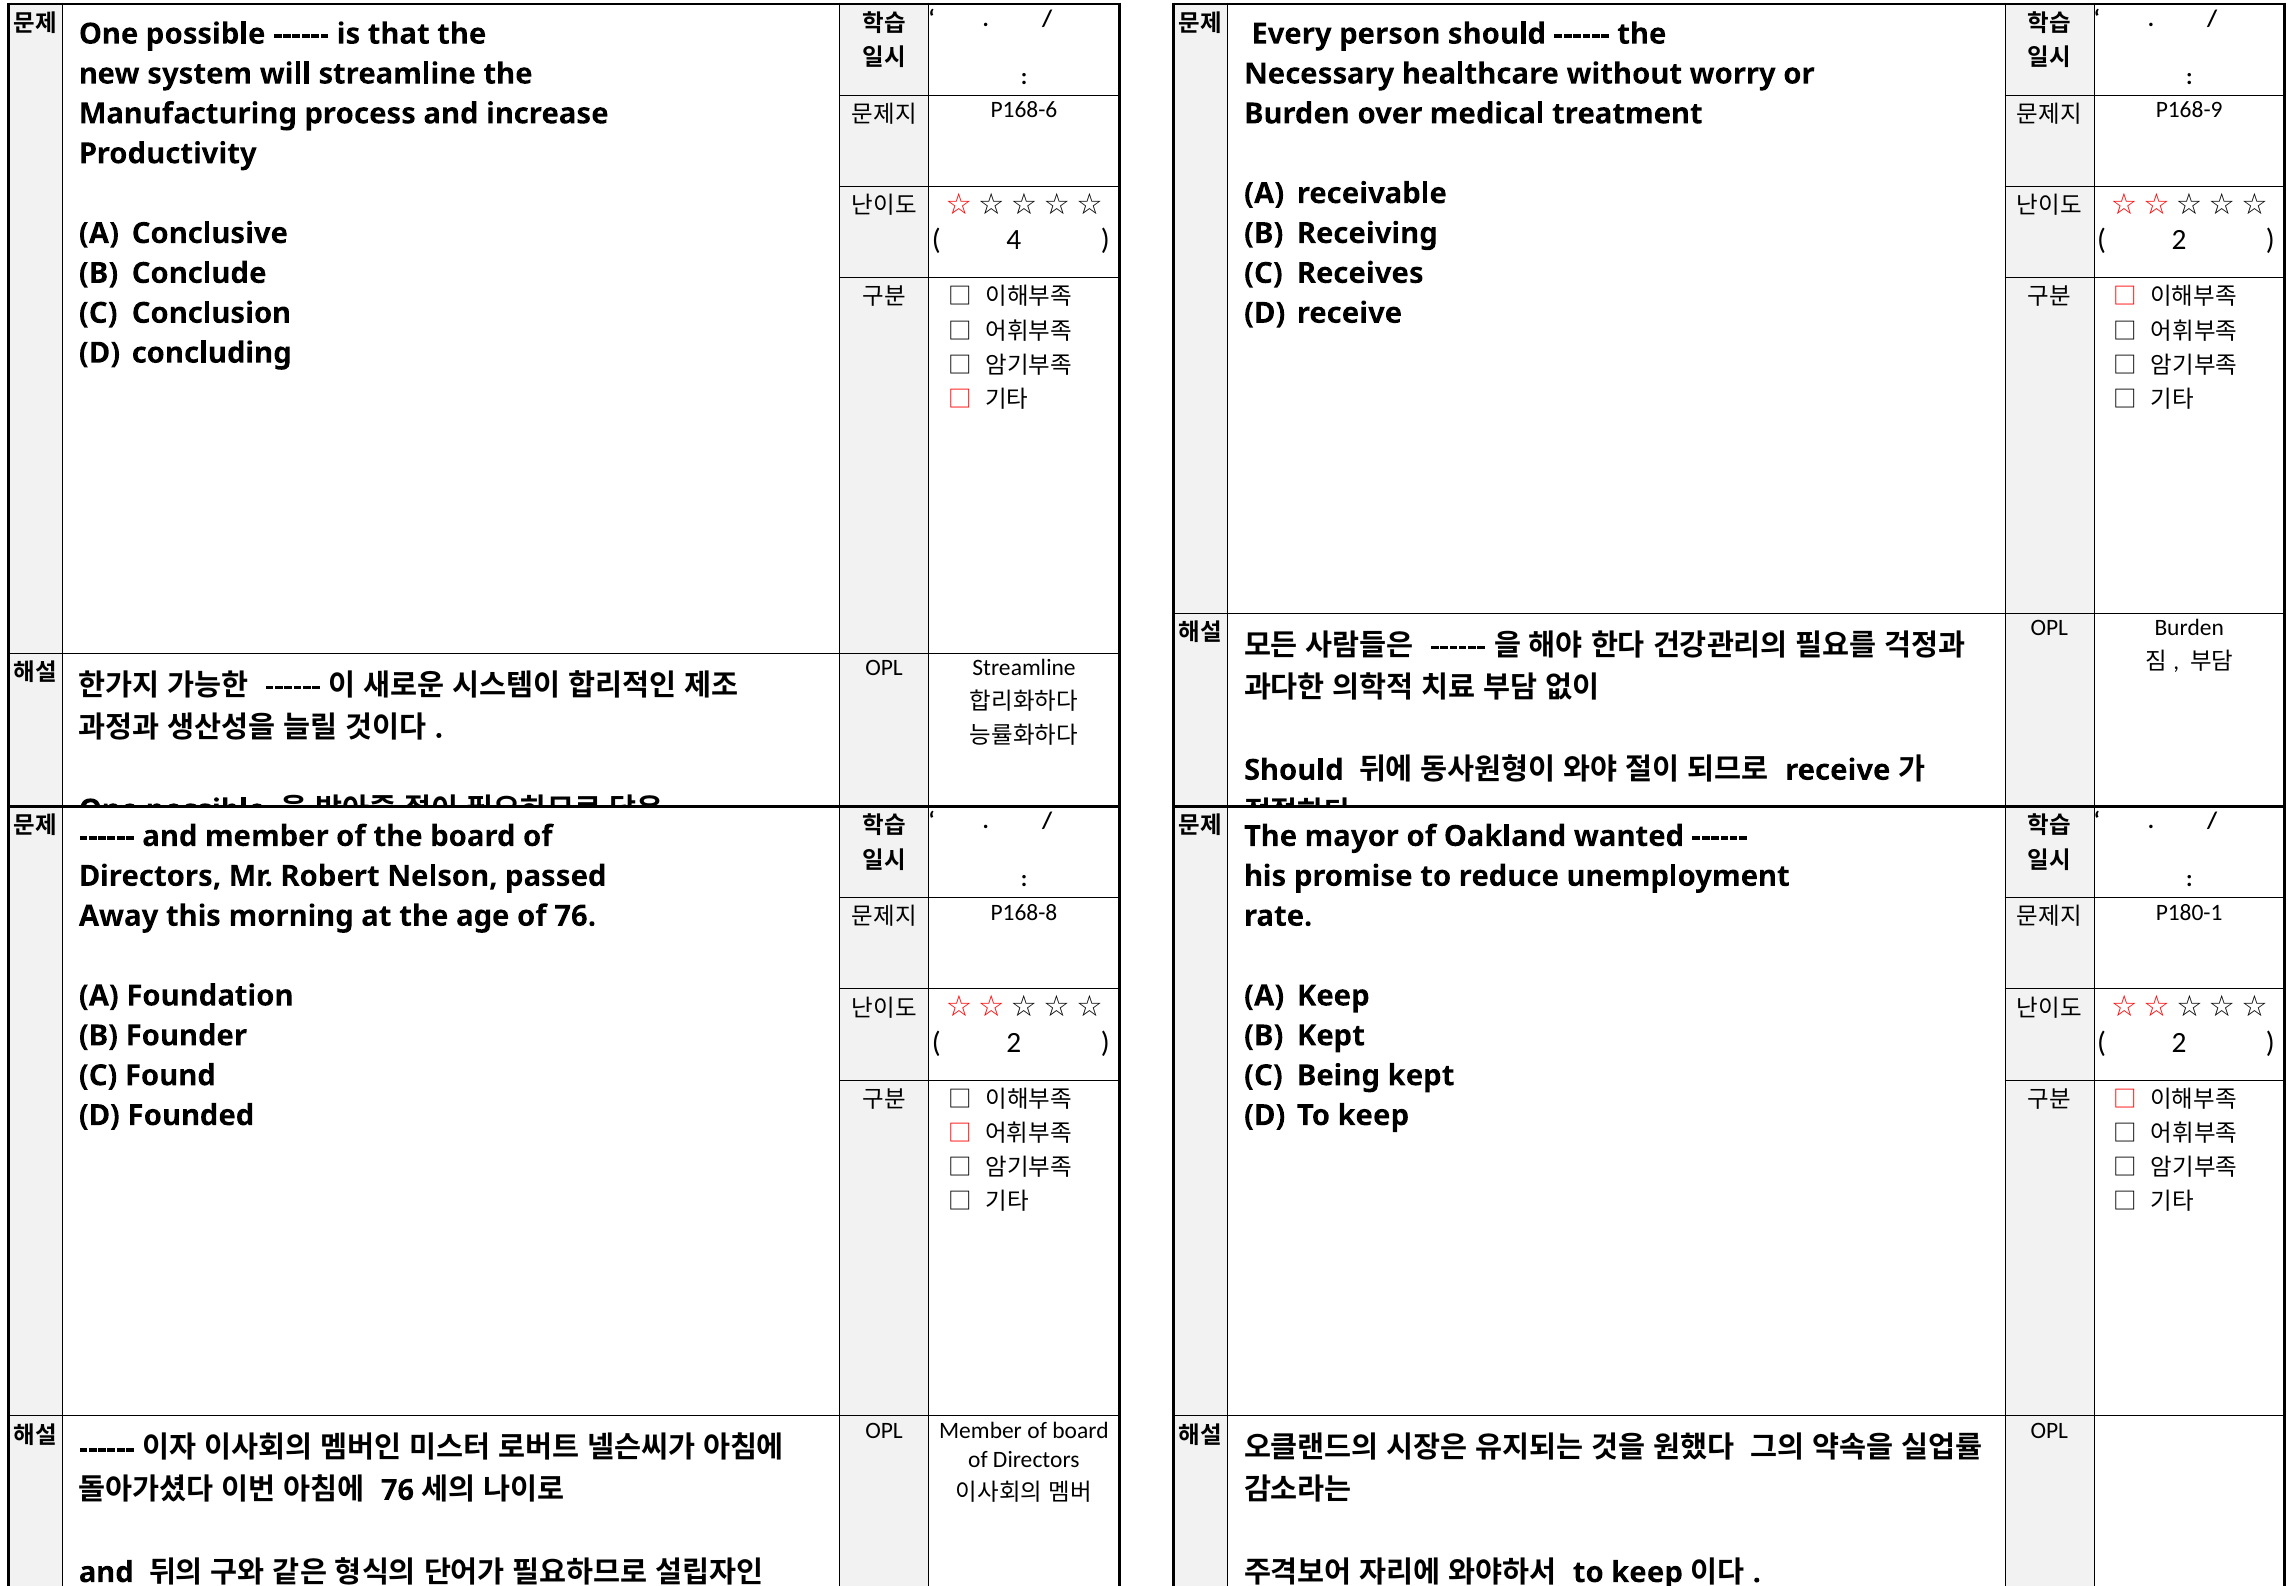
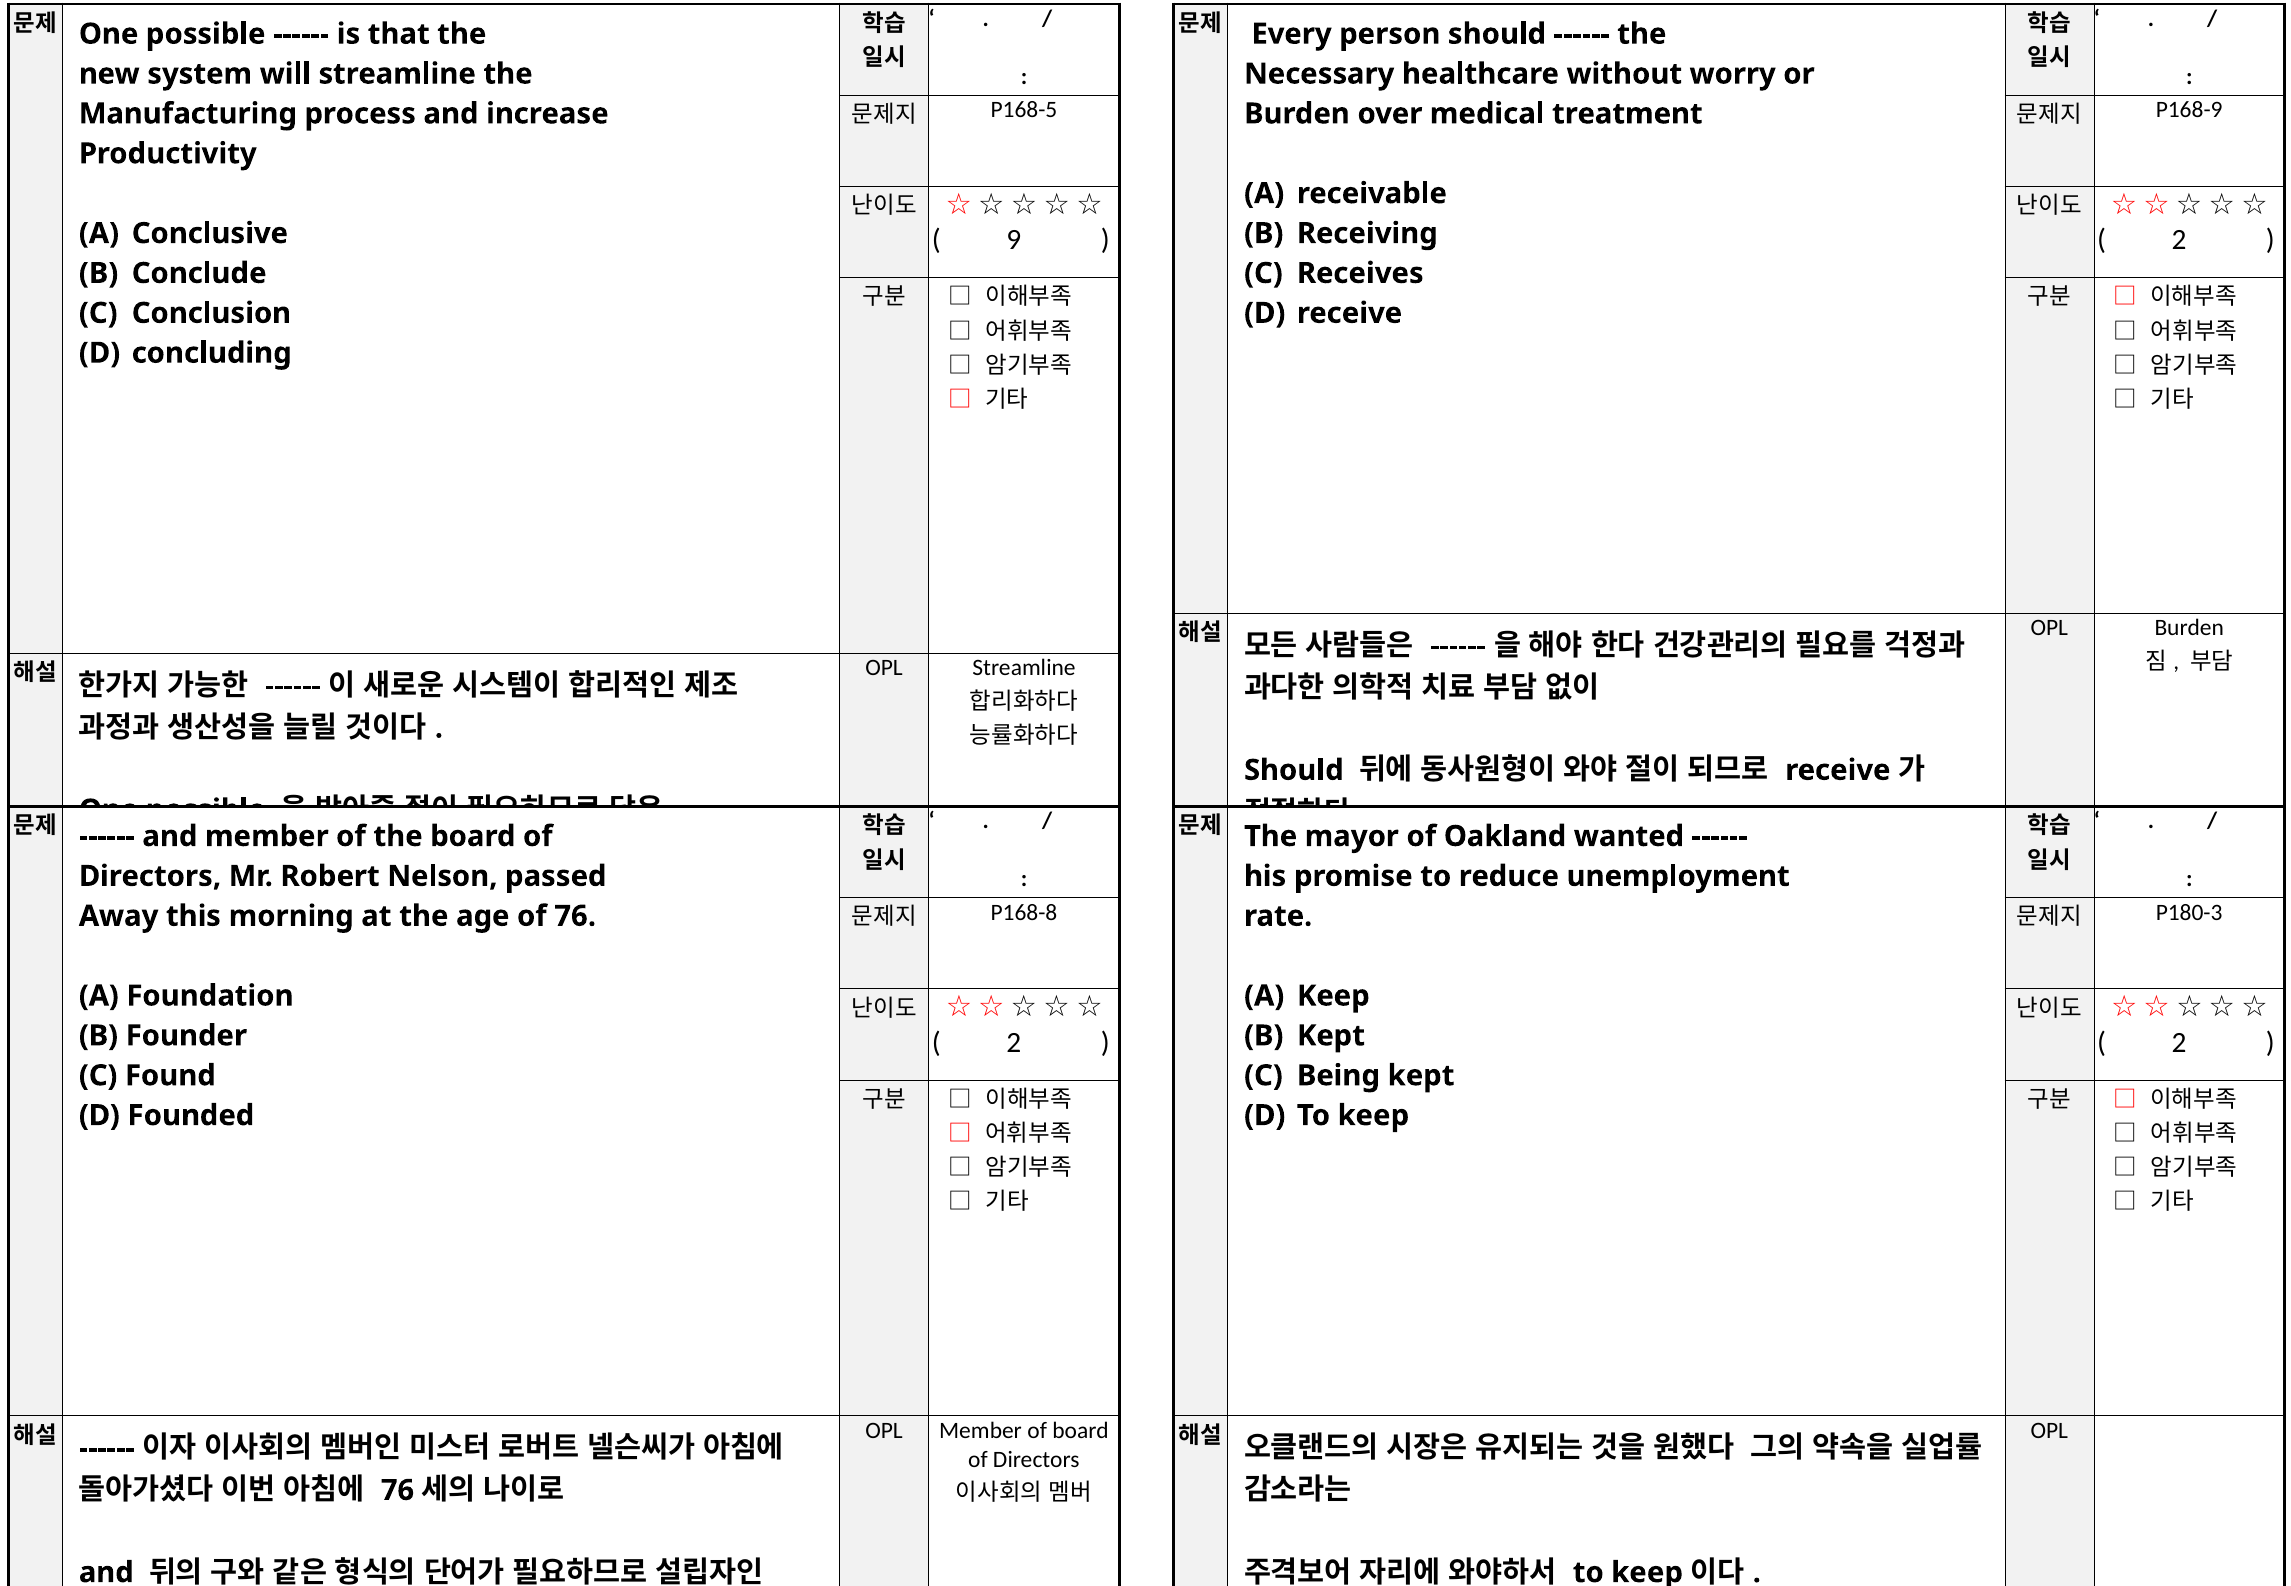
P168-6: P168-6 -> P168-5 (1024, 110)
4: 4 -> 9 (1014, 240)
P180-1: P180-1 -> P180-3 (2189, 912)
